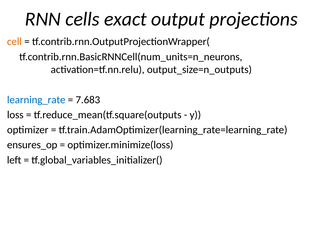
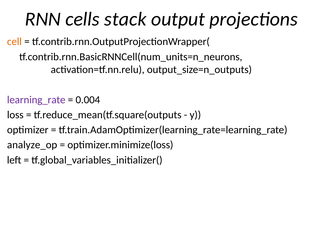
exact: exact -> stack (125, 19)
learning_rate colour: blue -> purple (36, 100)
7.683: 7.683 -> 0.004 (88, 100)
ensures_op: ensures_op -> analyze_op (32, 145)
